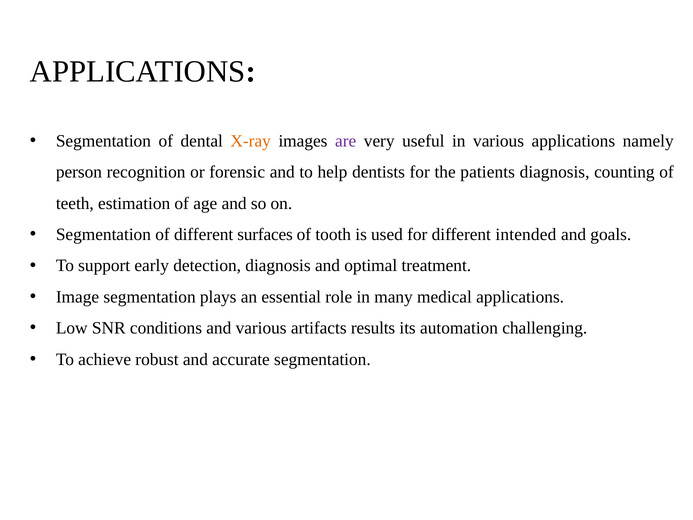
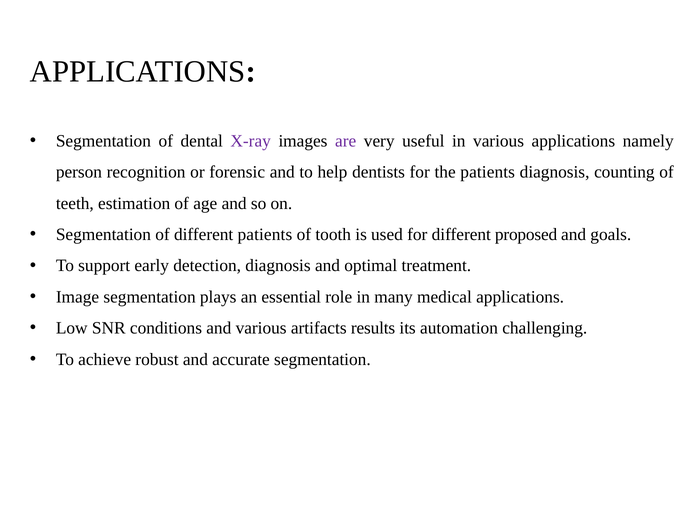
X-ray colour: orange -> purple (251, 141)
different surfaces: surfaces -> patients (265, 234)
intended: intended -> proposed (526, 234)
